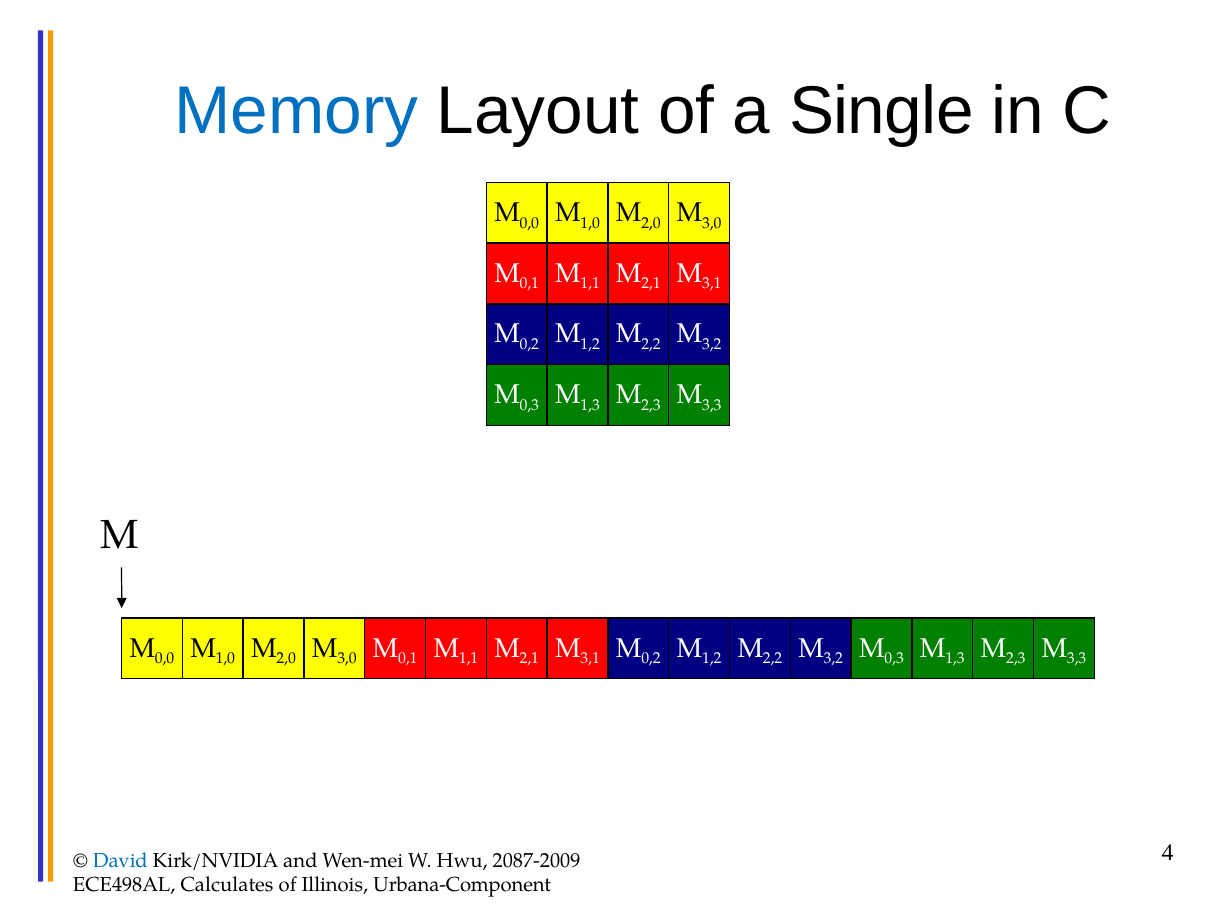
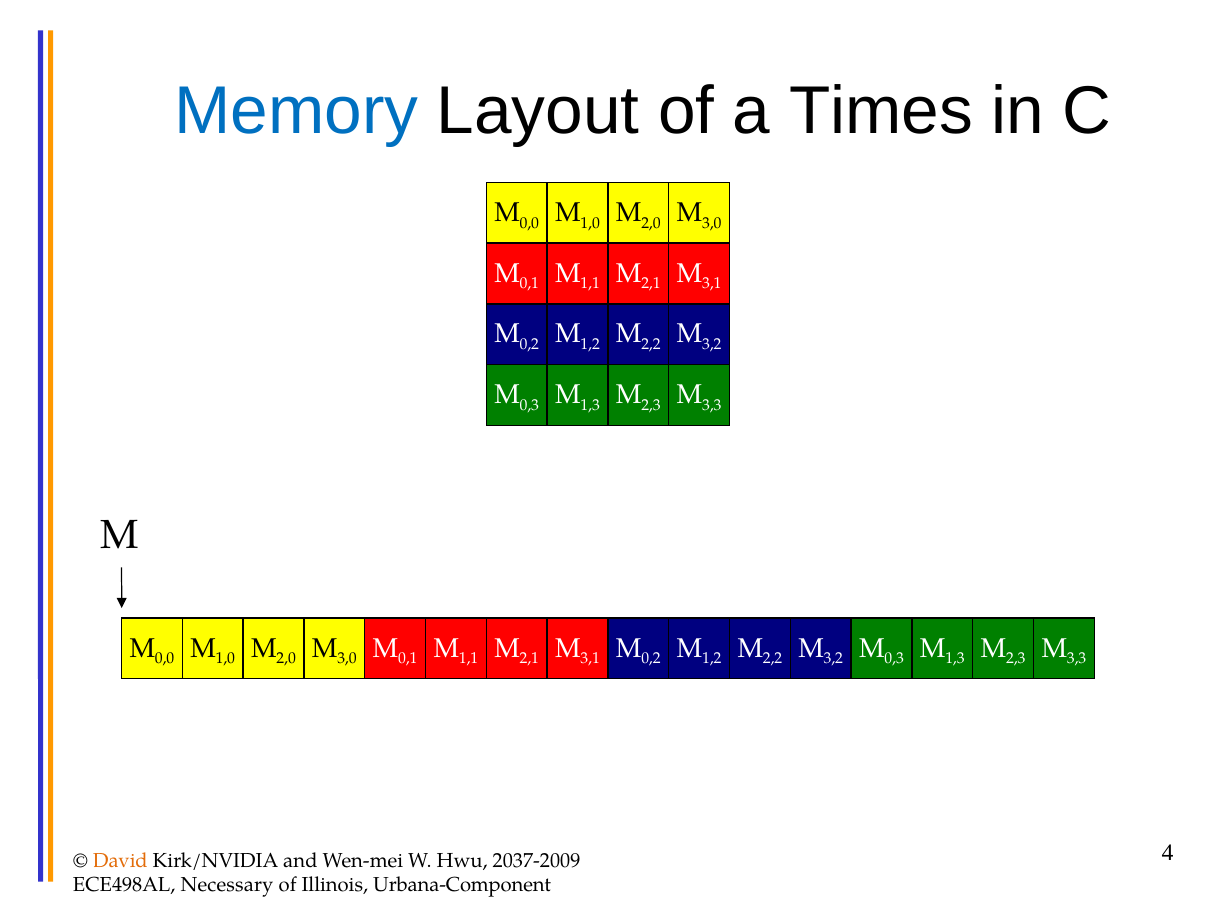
Single: Single -> Times (881, 111)
David colour: blue -> orange (120, 861)
2087-2009: 2087-2009 -> 2037-2009 (537, 861)
Calculates: Calculates -> Necessary (227, 885)
